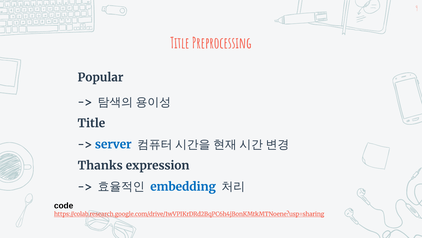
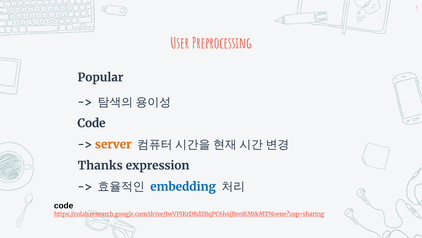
Title: Title -> User (180, 43)
Title: Title -> Code (91, 123)
server colour: blue -> orange (113, 144)
